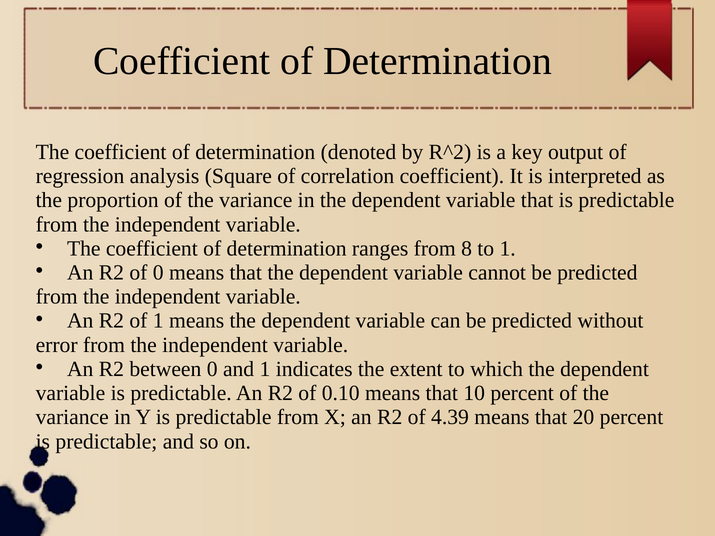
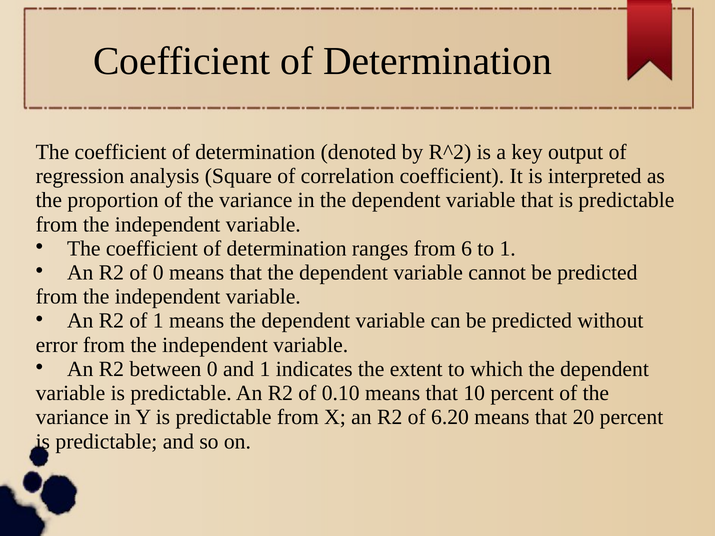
8: 8 -> 6 (467, 249)
4.39: 4.39 -> 6.20 (450, 417)
